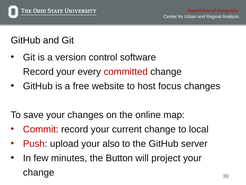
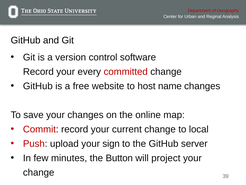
focus: focus -> name (170, 86)
also: also -> sign (111, 143)
